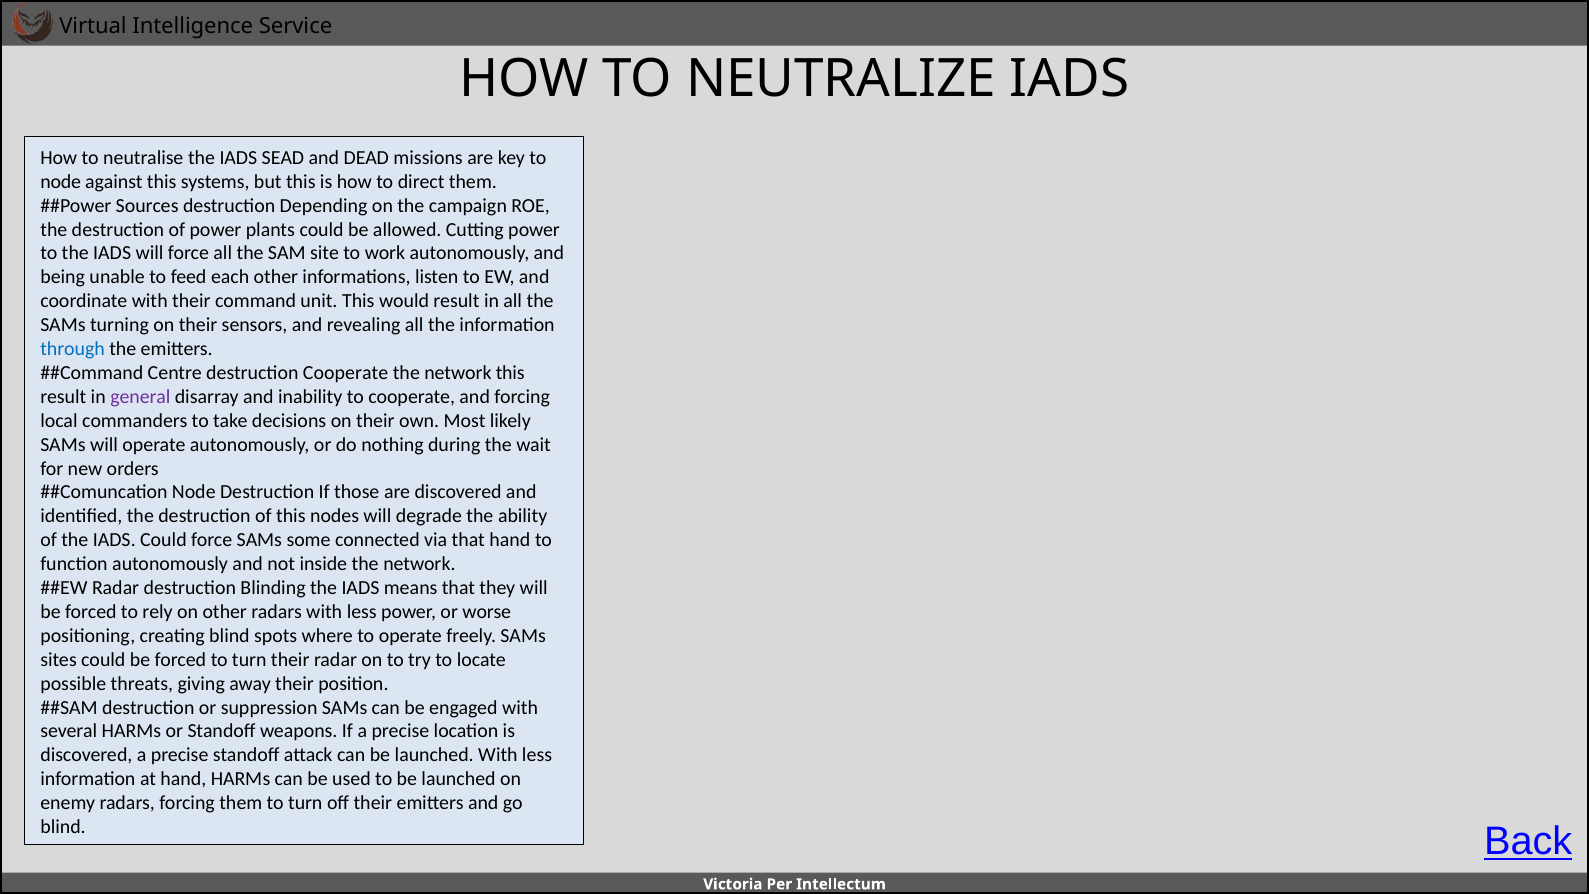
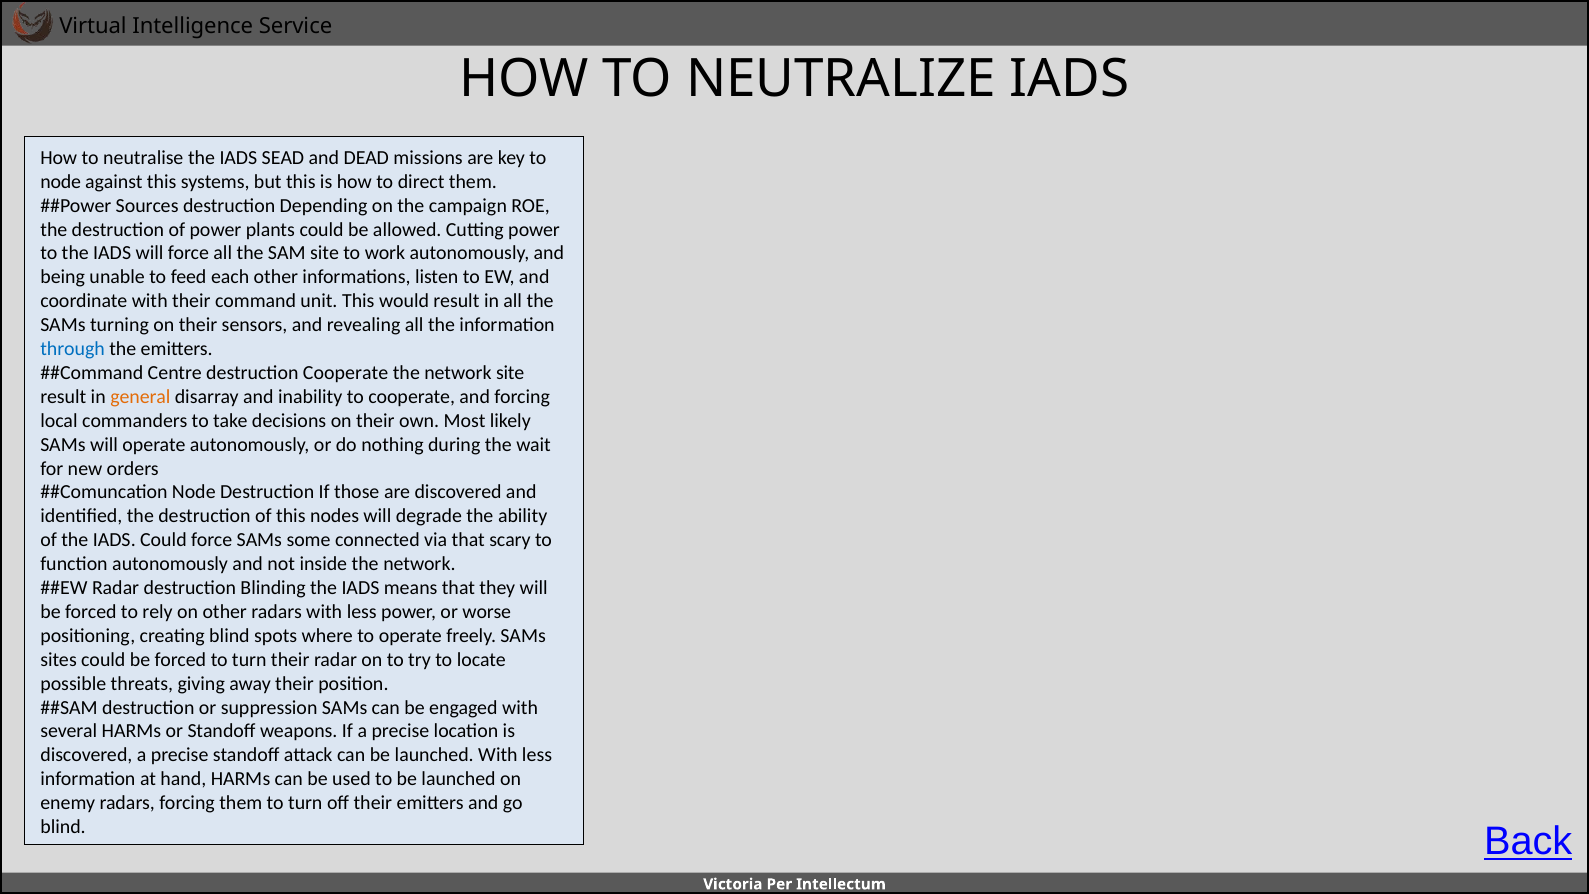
network this: this -> site (510, 373)
general colour: purple -> orange (140, 397)
that hand: hand -> scary (510, 540)
